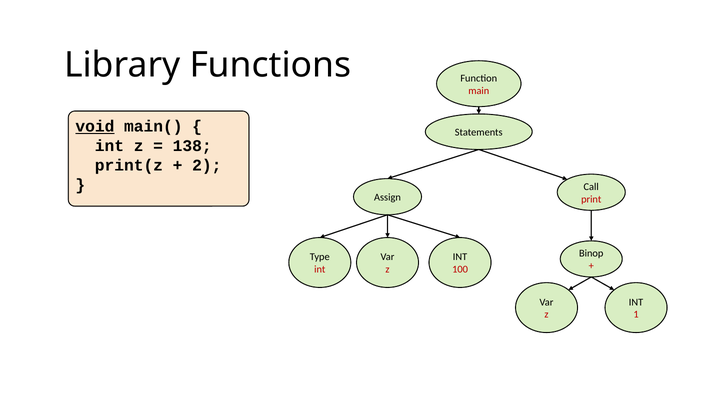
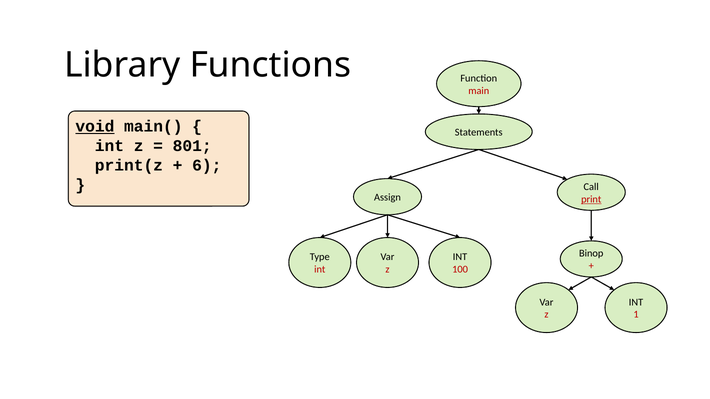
138: 138 -> 801 (192, 146)
2: 2 -> 6 (207, 166)
print underline: none -> present (591, 199)
